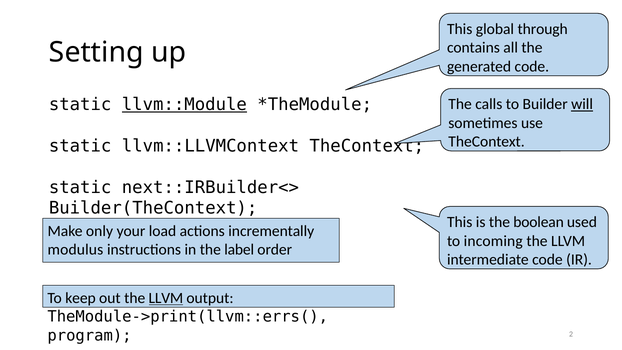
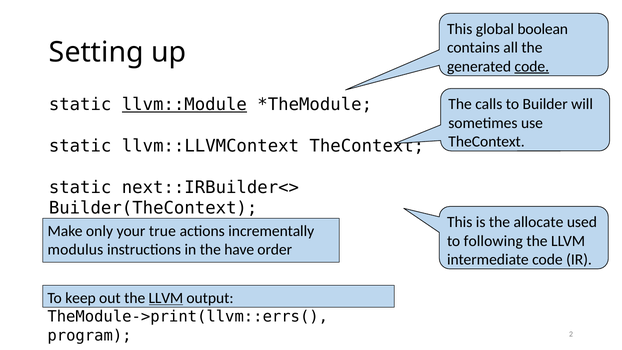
through: through -> boolean (543, 29)
code underline: none -> present (532, 66)
will underline: present -> none (582, 104)
boolean: boolean -> allocate (538, 222)
load: load -> true (162, 231)
incoming: incoming -> following (493, 241)
label: label -> have (239, 249)
